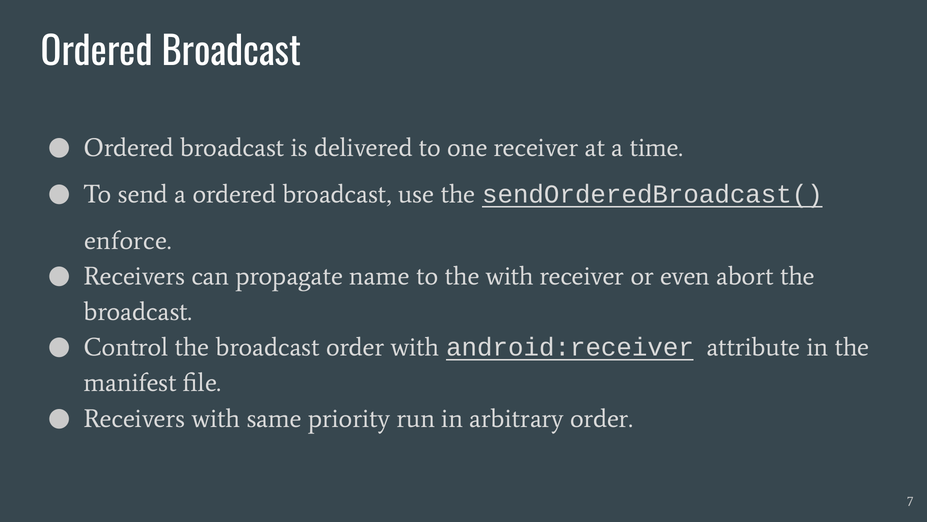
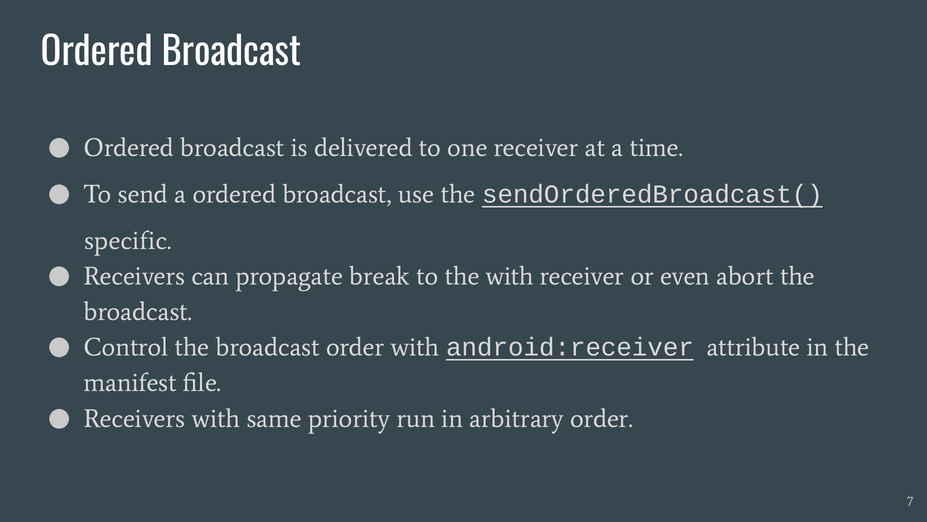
enforce: enforce -> specific (128, 240)
name: name -> break (380, 276)
